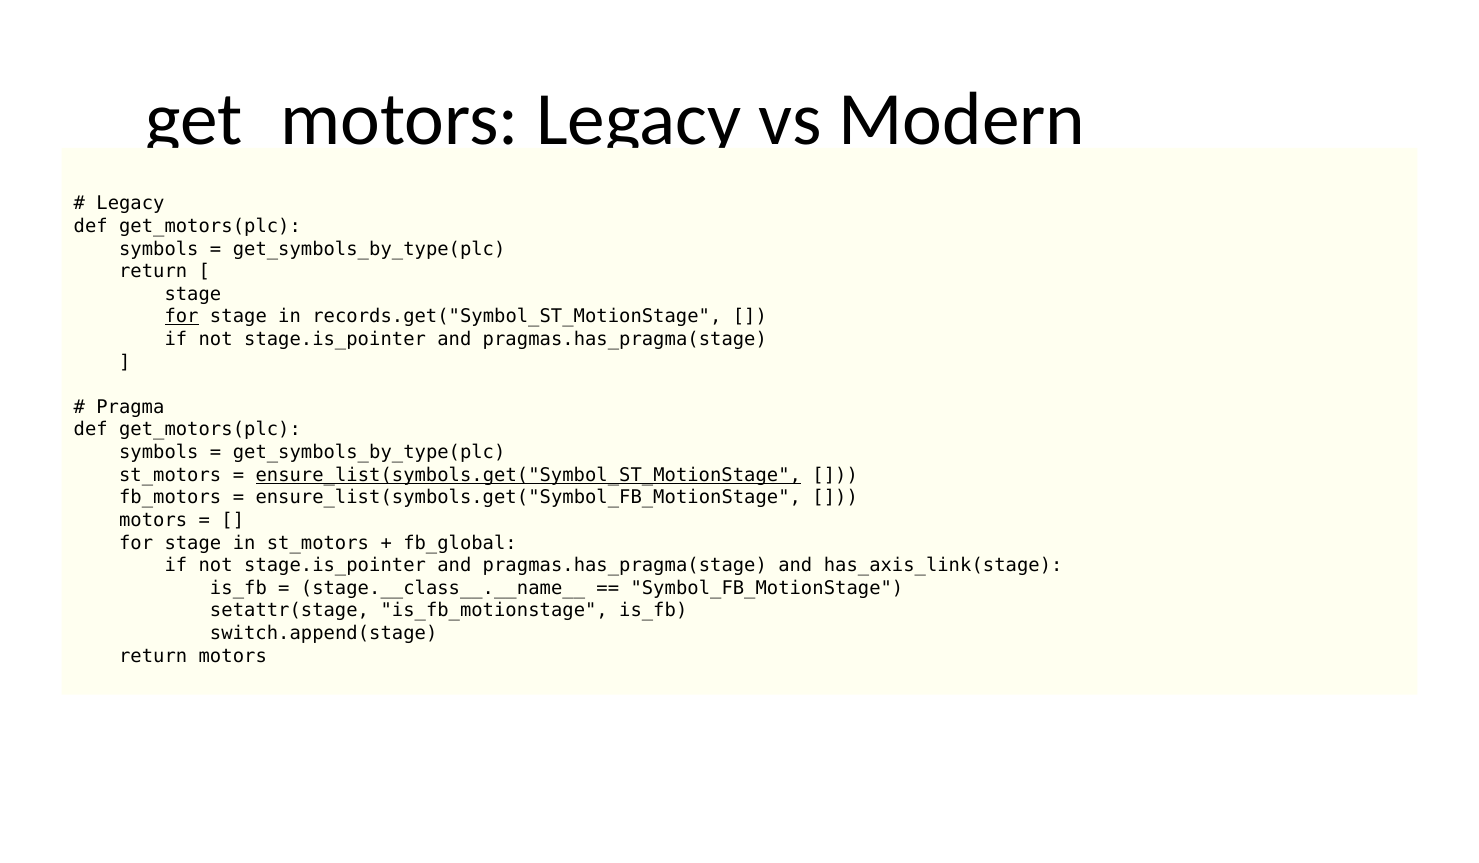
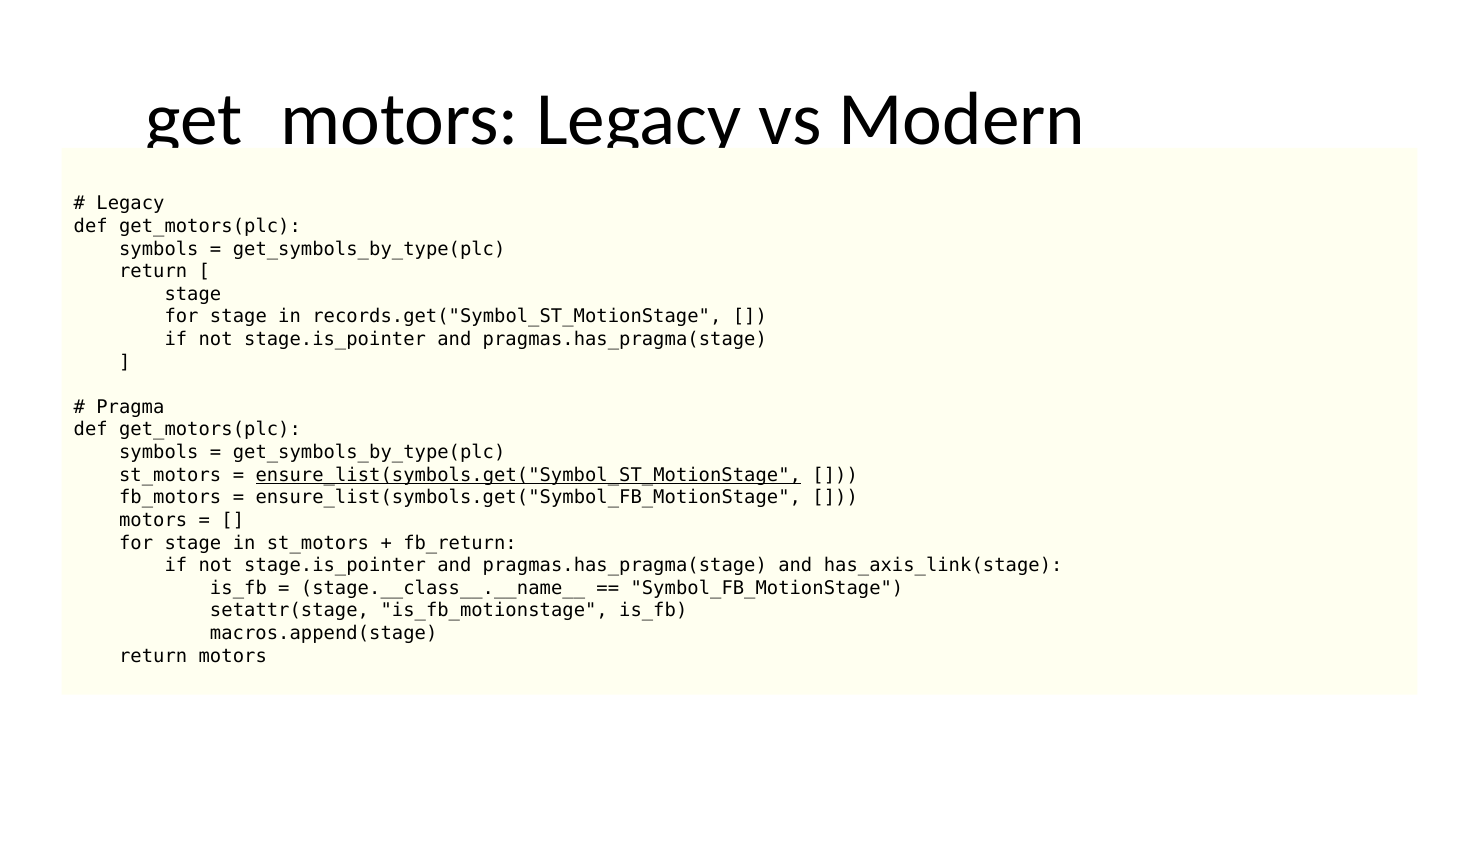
for underline: present -> none (182, 317)
fb_global: fb_global -> fb_return (460, 543)
switch.append(stage: switch.append(stage -> macros.append(stage (324, 633)
